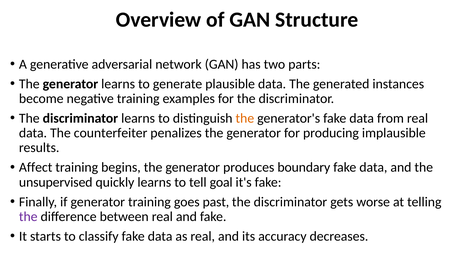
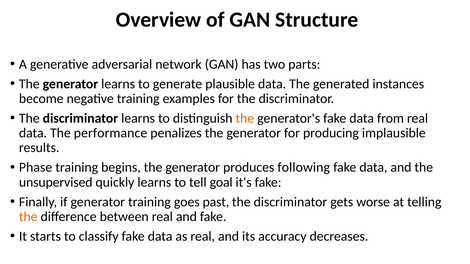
counterfeiter: counterfeiter -> performance (111, 133)
Affect: Affect -> Phase (36, 168)
boundary: boundary -> following (304, 168)
the colour: purple -> orange (28, 217)
